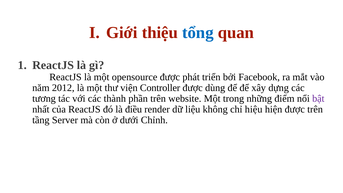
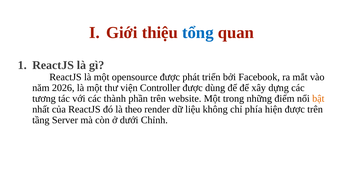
2012: 2012 -> 2026 (63, 88)
bật colour: purple -> orange (318, 99)
điều: điều -> theo (134, 109)
hiệu: hiệu -> phía (254, 109)
